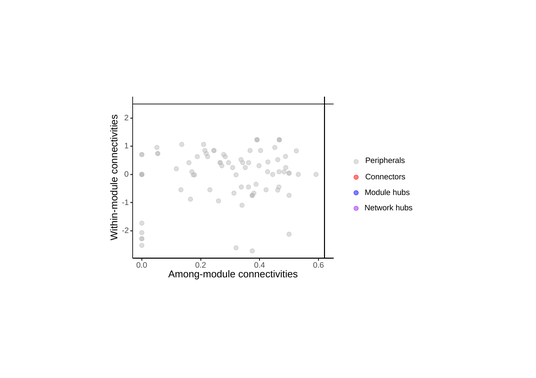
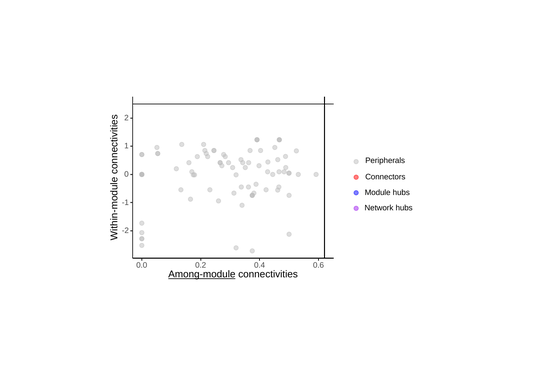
Among-module underline: none -> present (202, 274)
